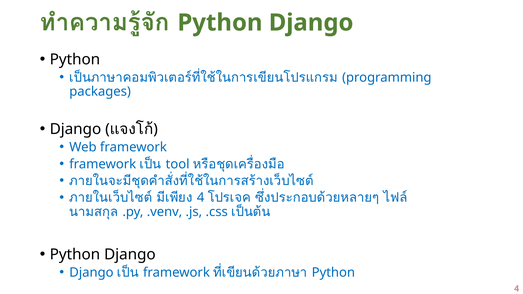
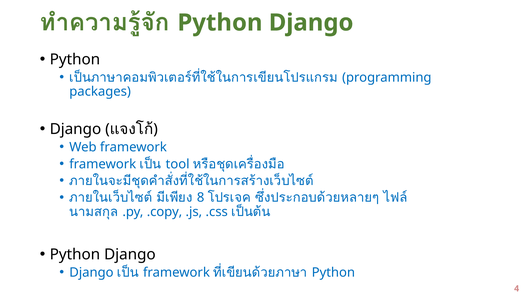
4: 4 -> 8 (201, 198)
.venv: .venv -> .copy (165, 212)
